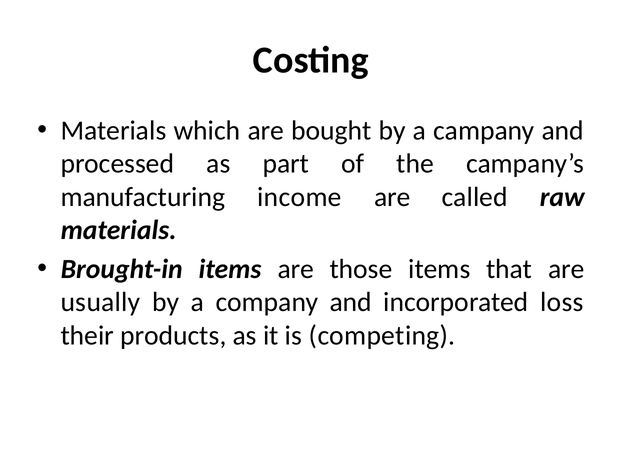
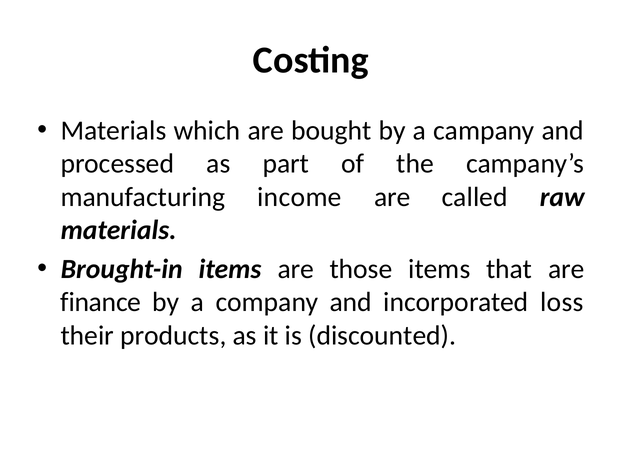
usually: usually -> finance (101, 302)
competing: competing -> discounted (382, 335)
